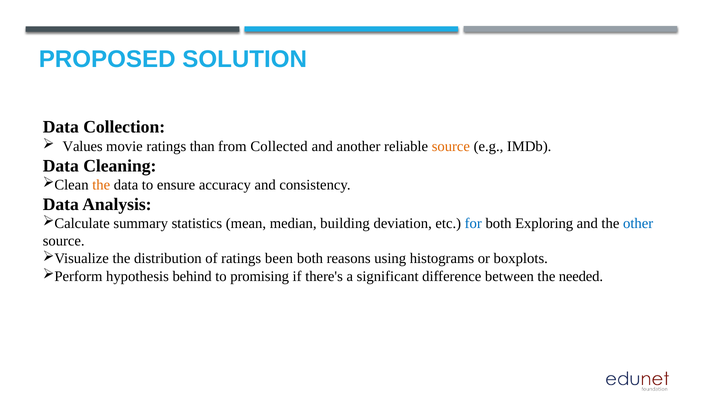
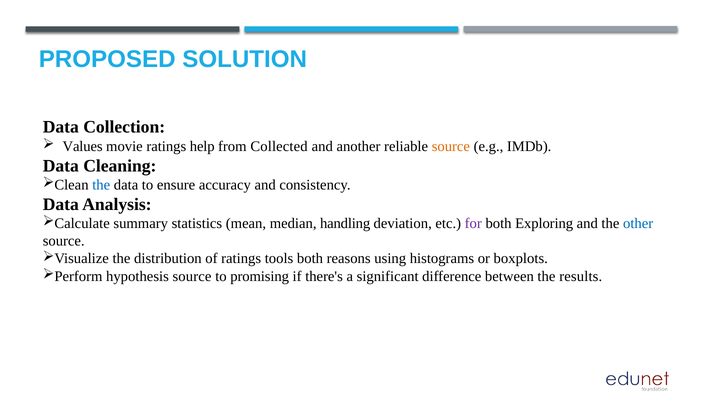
than: than -> help (202, 146)
the colour: orange -> blue (101, 185)
building: building -> handling (345, 224)
for colour: blue -> purple (473, 224)
been: been -> tools (279, 259)
hypothesis behind: behind -> source (192, 276)
needed: needed -> results (581, 276)
